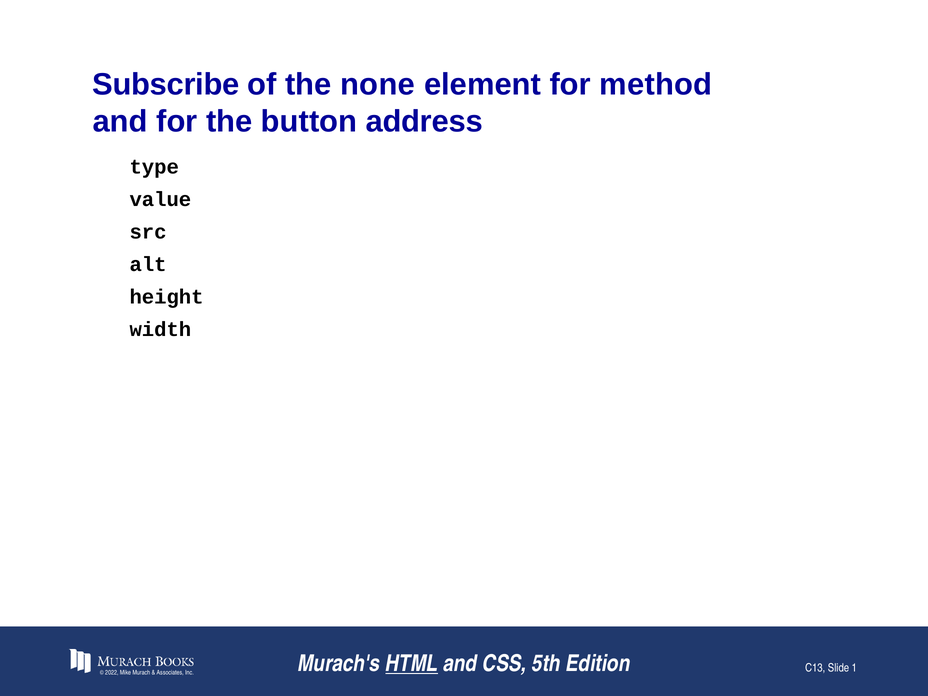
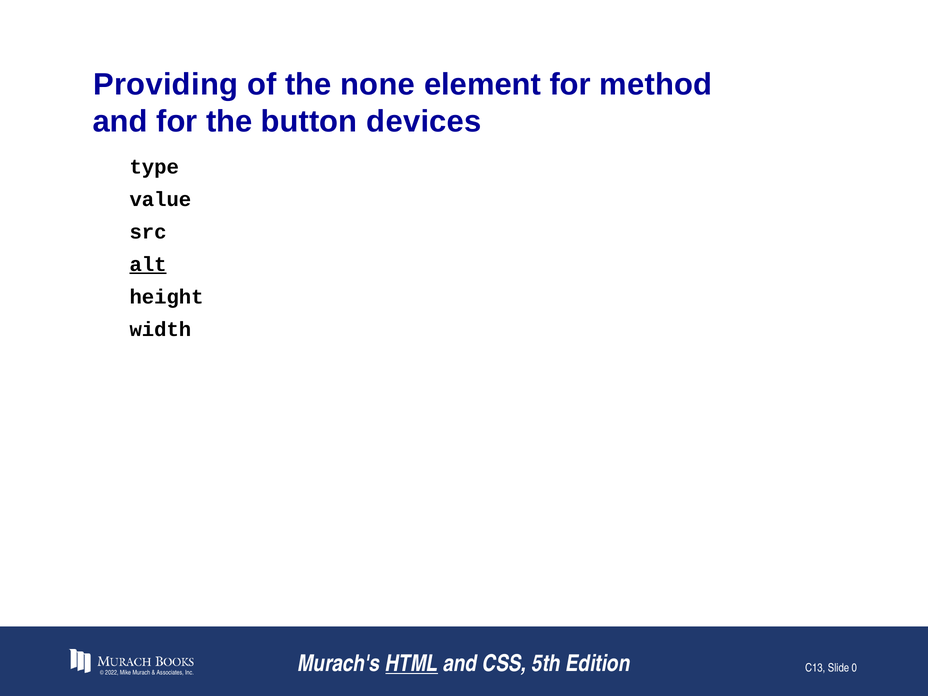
Subscribe: Subscribe -> Providing (166, 85)
address: address -> devices (424, 122)
alt underline: none -> present (148, 264)
1: 1 -> 0 (854, 668)
